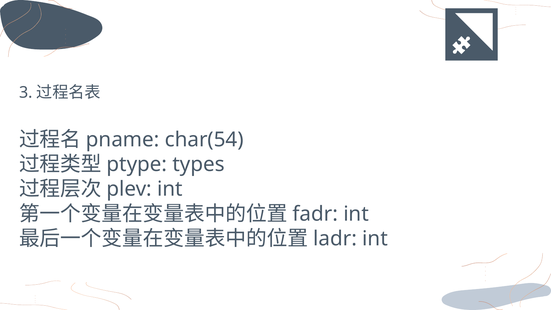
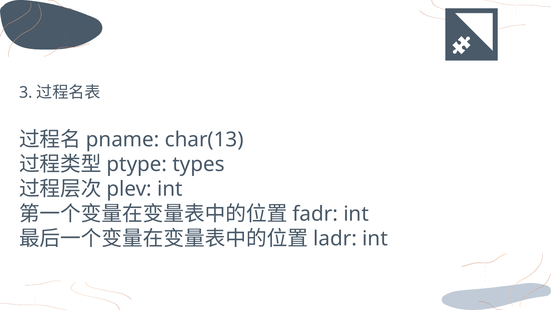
char(54: char(54 -> char(13 (204, 140)
